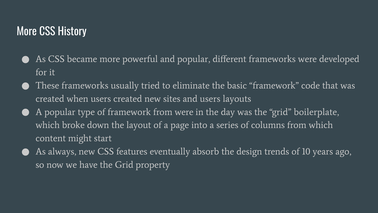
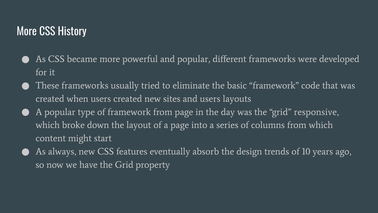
from were: were -> page (184, 112)
boilerplate: boilerplate -> responsive (316, 112)
